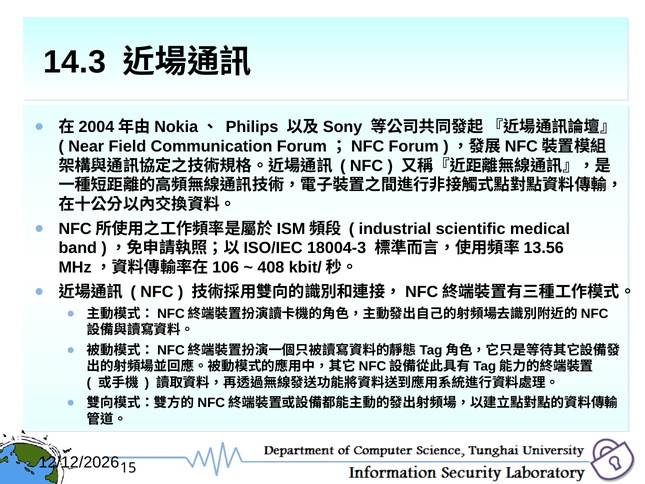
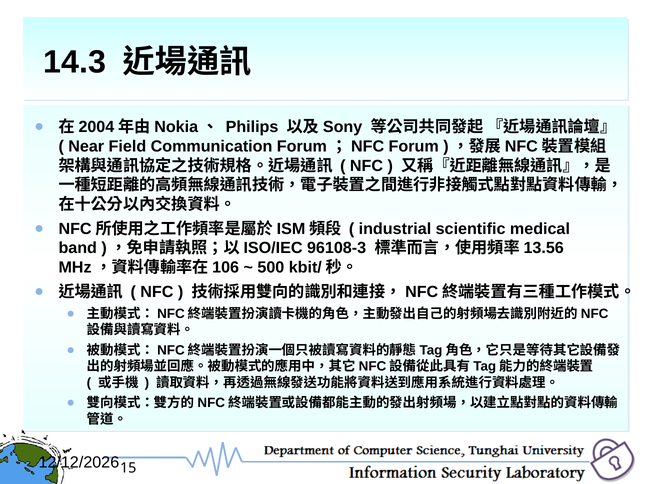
18004-3: 18004-3 -> 96108-3 (337, 248)
408: 408 -> 500 (271, 267)
